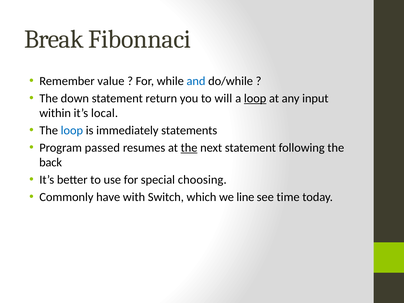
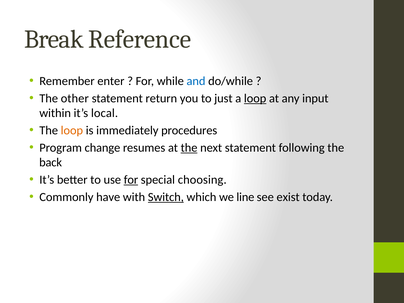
Fibonnaci: Fibonnaci -> Reference (140, 39)
value: value -> enter (111, 81)
down: down -> other (75, 98)
will: will -> just (223, 98)
loop colour: blue -> orange (72, 130)
statements: statements -> procedures (189, 130)
passed: passed -> change (102, 148)
for underline: none -> present (131, 180)
Switch underline: none -> present (166, 197)
time: time -> exist (288, 197)
